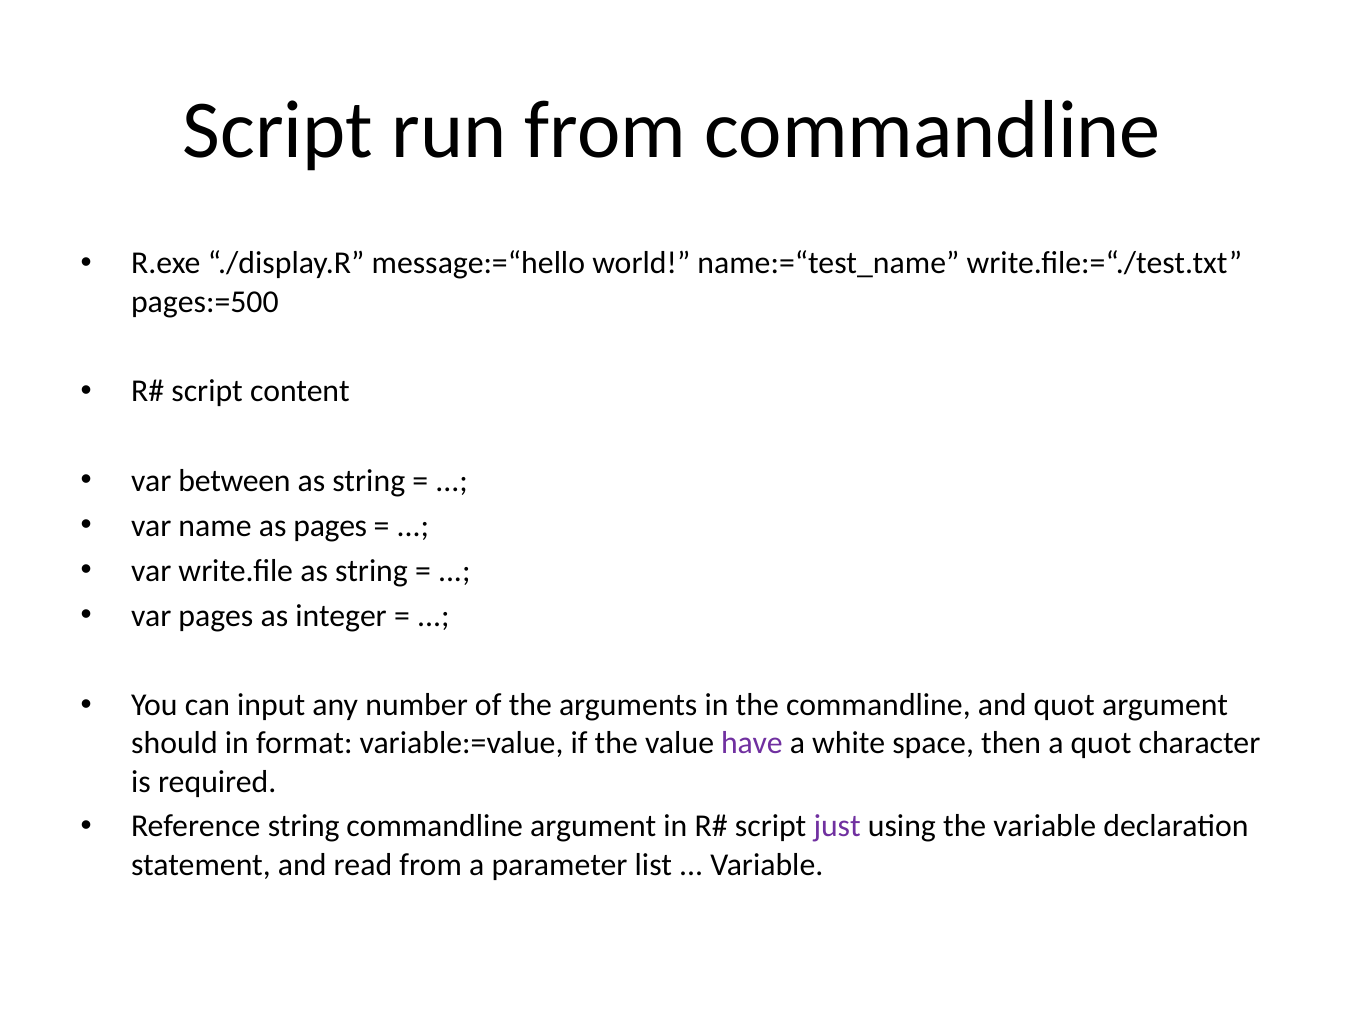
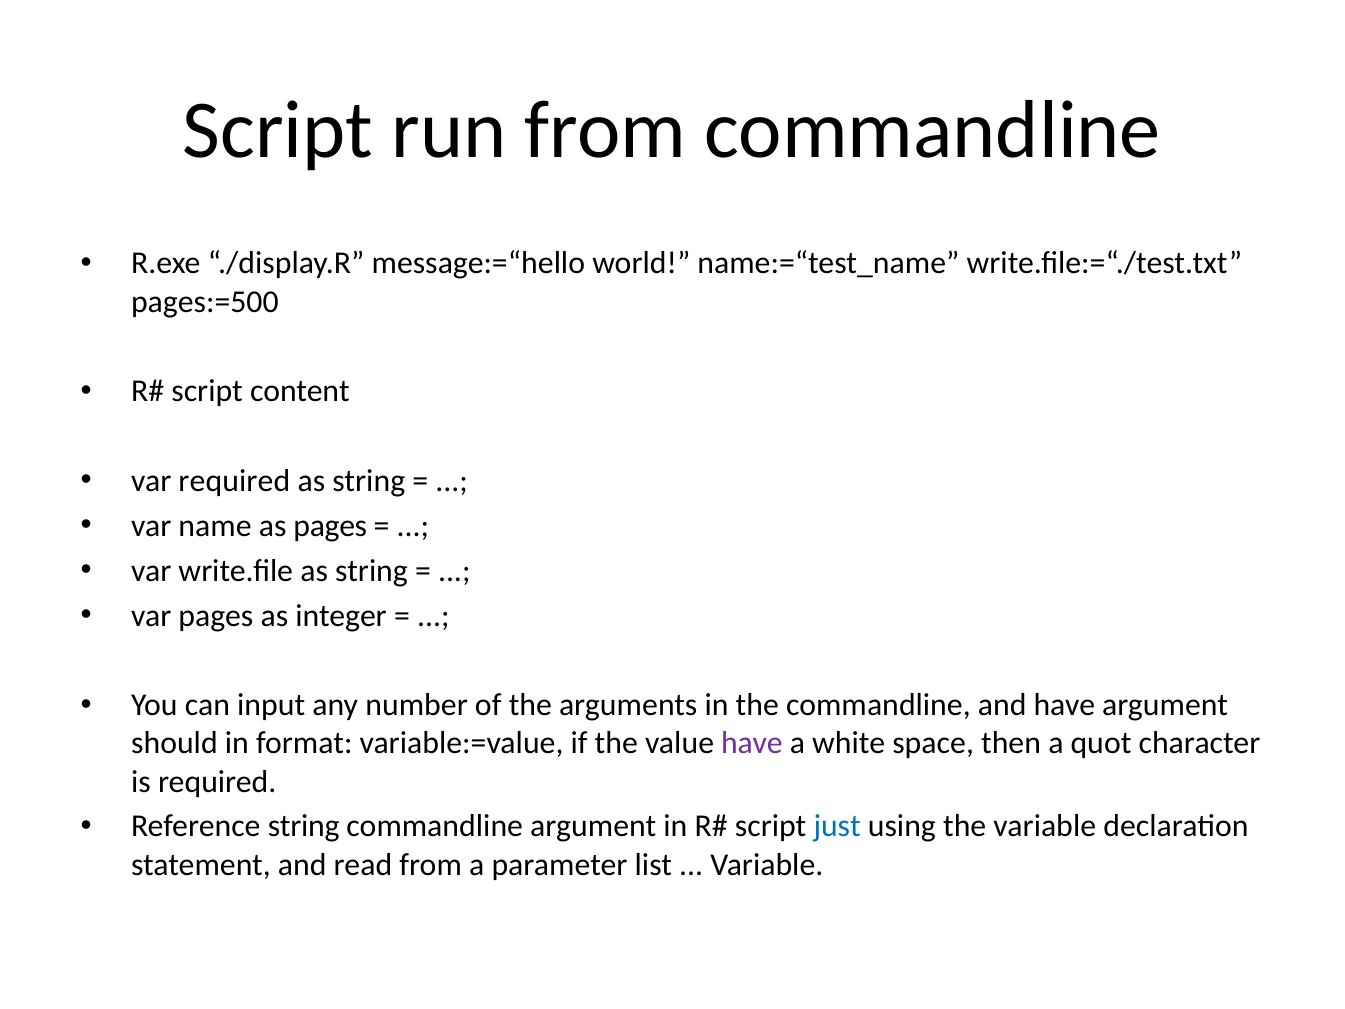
var between: between -> required (234, 481)
and quot: quot -> have (1064, 705)
just colour: purple -> blue (837, 826)
